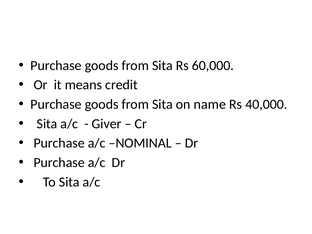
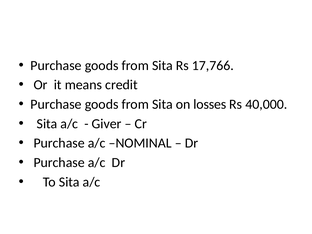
60,000: 60,000 -> 17,766 (213, 65)
name: name -> losses (210, 104)
